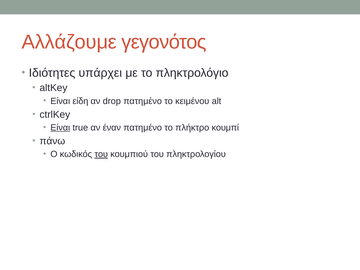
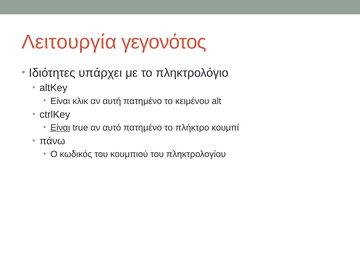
Αλλάζουμε: Αλλάζουμε -> Λειτουργία (69, 42)
είδη: είδη -> κλικ (80, 101)
drop: drop -> αυτή (112, 101)
έναν: έναν -> αυτό (112, 128)
του underline: present -> none (101, 154)
